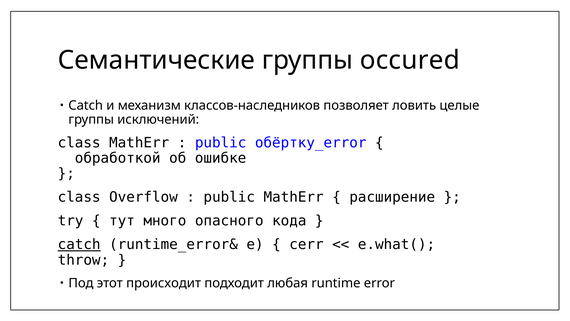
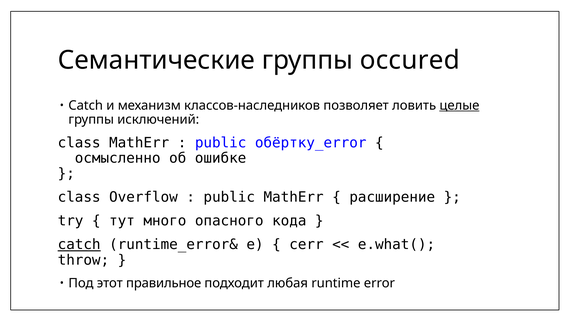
целые underline: none -> present (459, 105)
обработкой: обработкой -> осмысленно (118, 158)
происходит: происходит -> правильное (164, 283)
